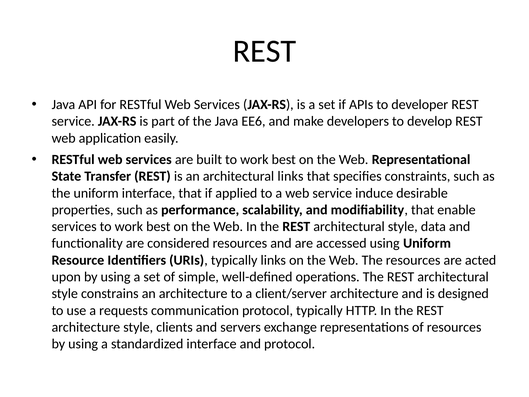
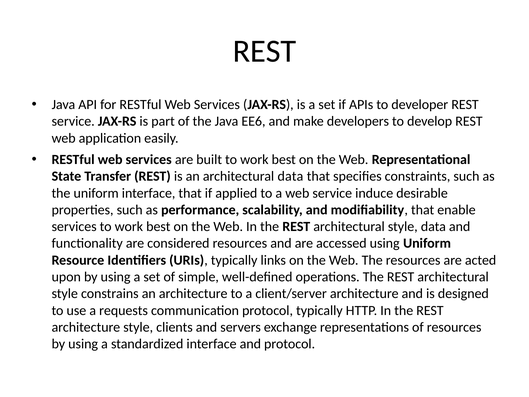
architectural links: links -> data (290, 176)
